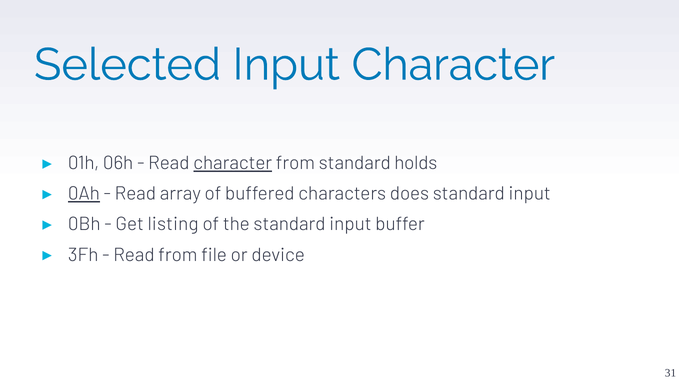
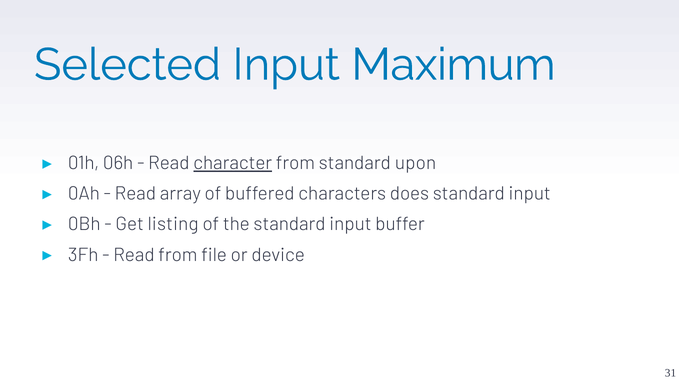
Input Character: Character -> Maximum (453, 65)
holds: holds -> upon (416, 163)
0Ah underline: present -> none (84, 194)
